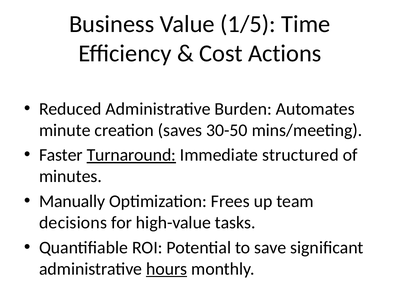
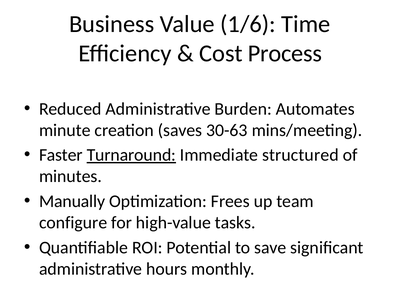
1/5: 1/5 -> 1/6 (248, 24)
Actions: Actions -> Process (285, 53)
30-50: 30-50 -> 30-63 (227, 130)
decisions: decisions -> configure (73, 223)
hours underline: present -> none (167, 269)
